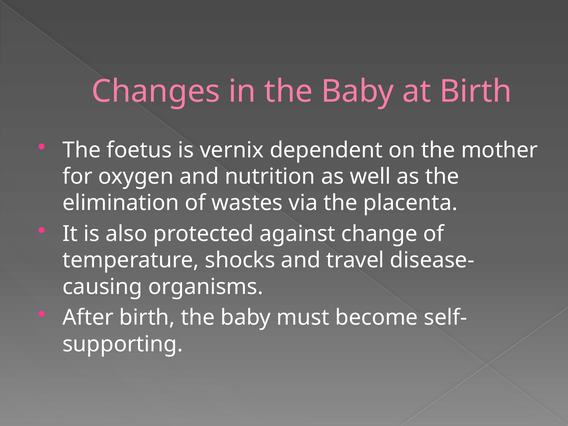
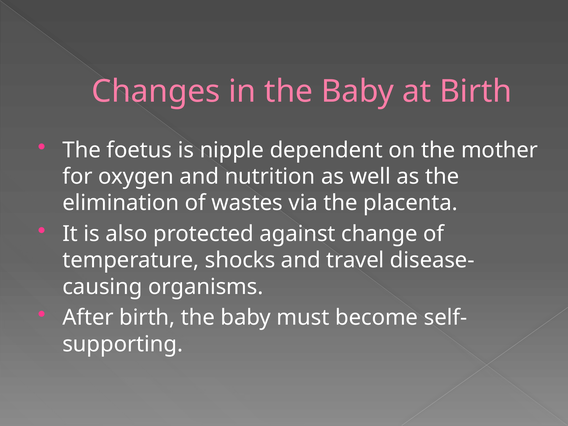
vernix: vernix -> nipple (232, 150)
